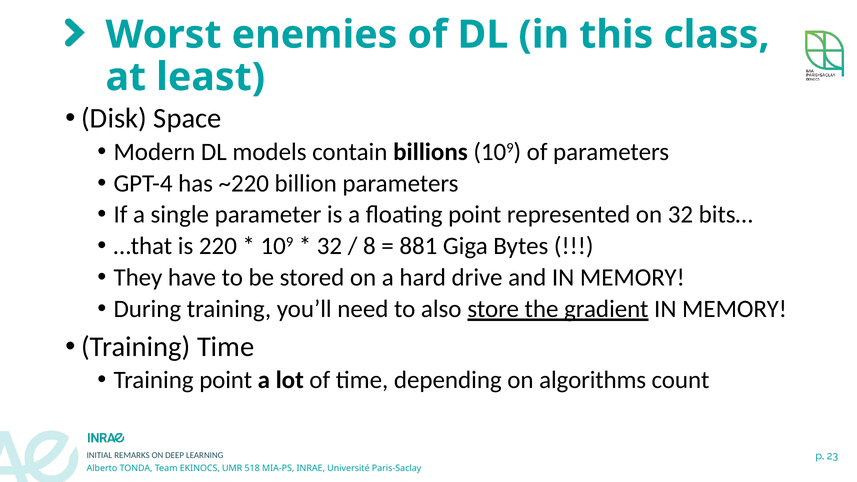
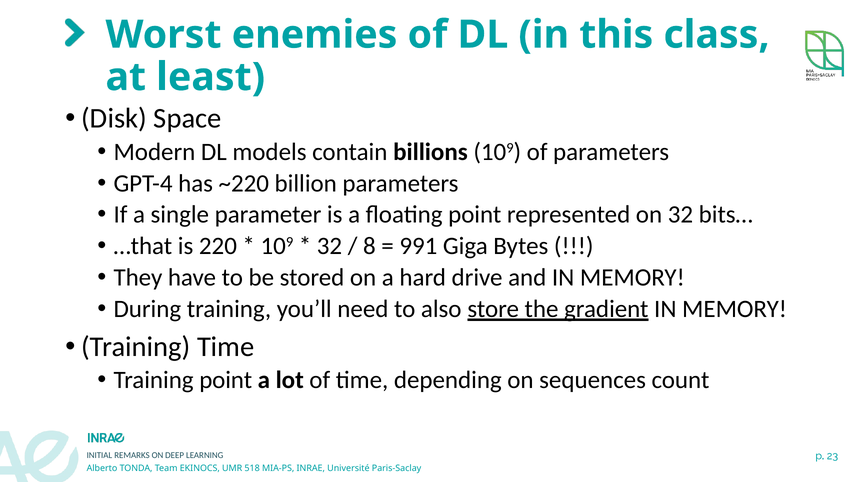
881: 881 -> 991 (418, 246)
algorithms: algorithms -> sequences (593, 380)
